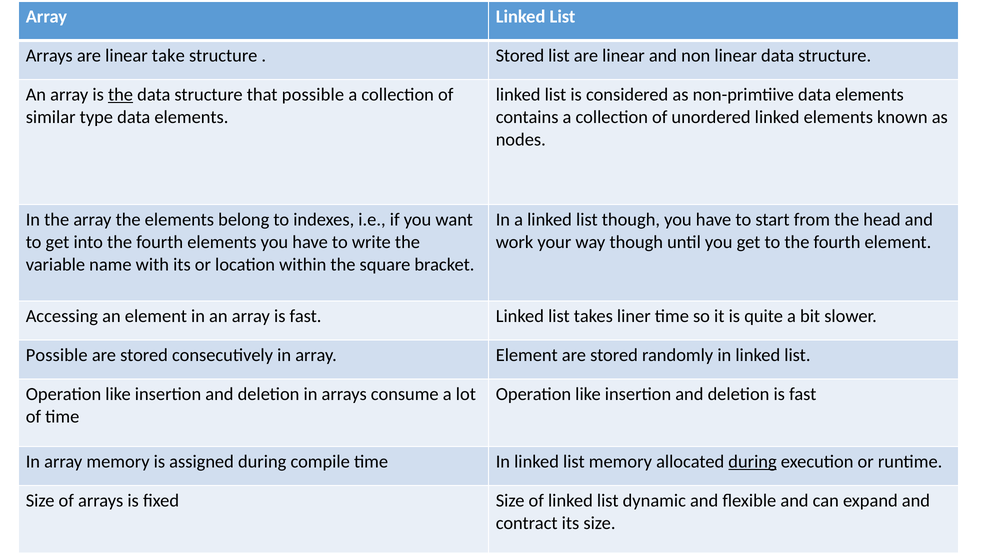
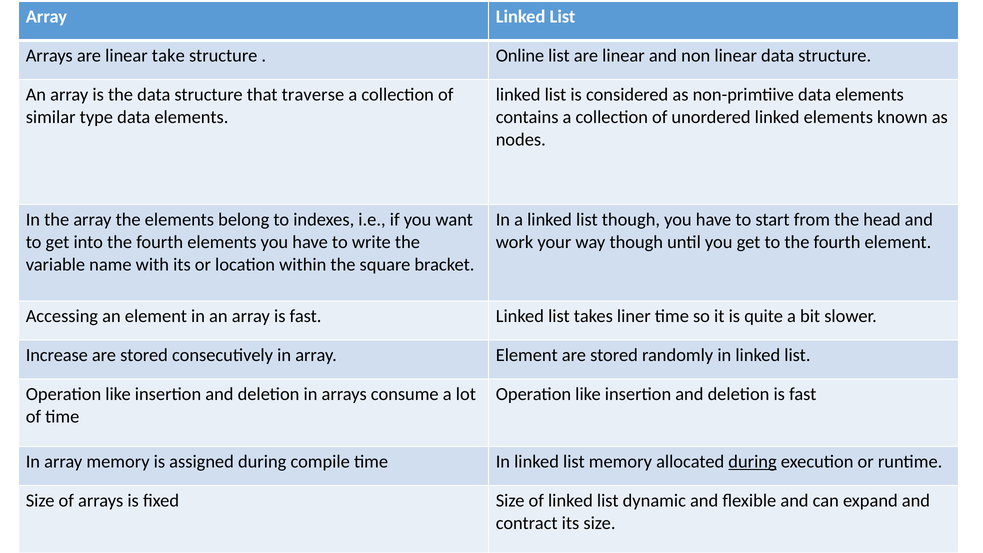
Stored: Stored -> Online (520, 56)
the underline: present -> none (121, 95)
that possible: possible -> traverse (313, 95)
Possible: Possible -> Increase (57, 355)
